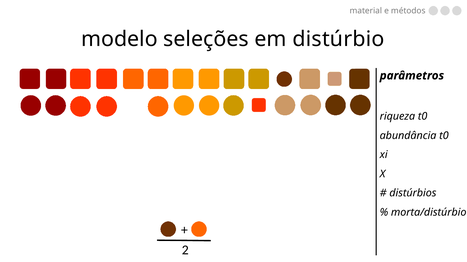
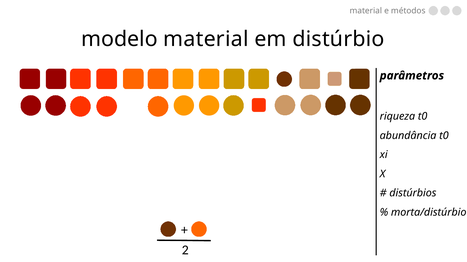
modelo seleções: seleções -> material (206, 39)
